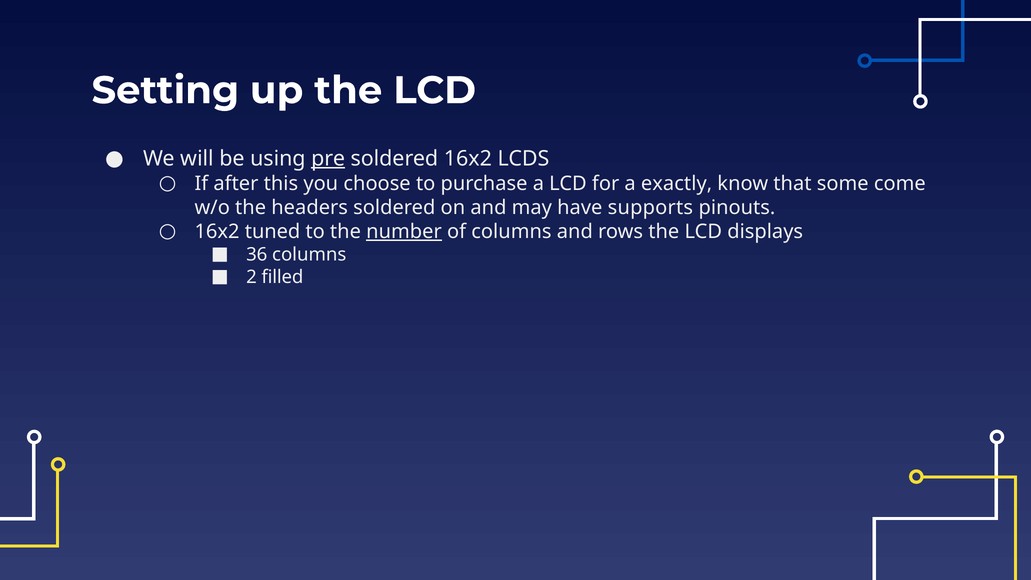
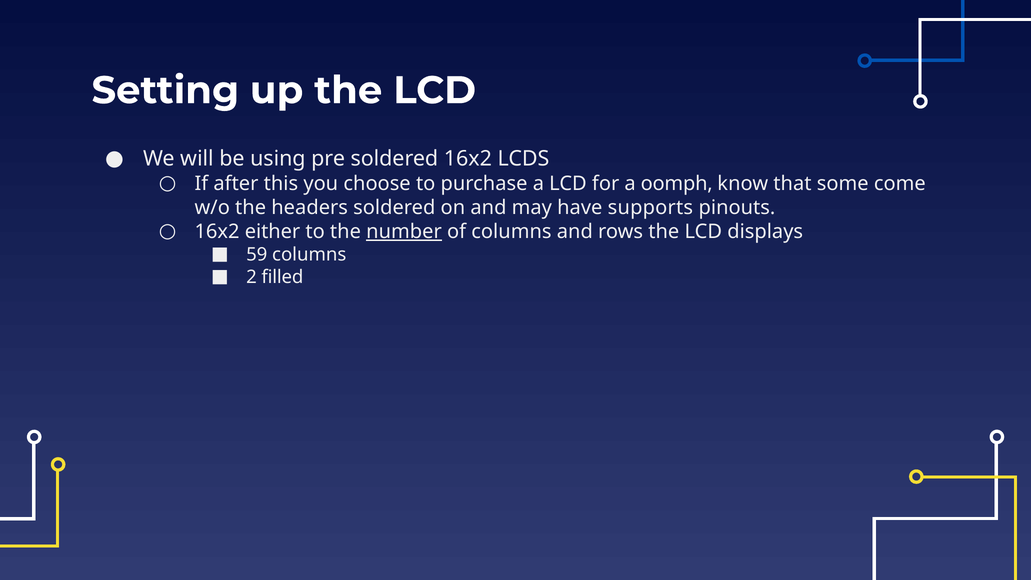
pre underline: present -> none (328, 159)
exactly: exactly -> oomph (677, 183)
tuned: tuned -> either (273, 232)
36: 36 -> 59 (257, 255)
